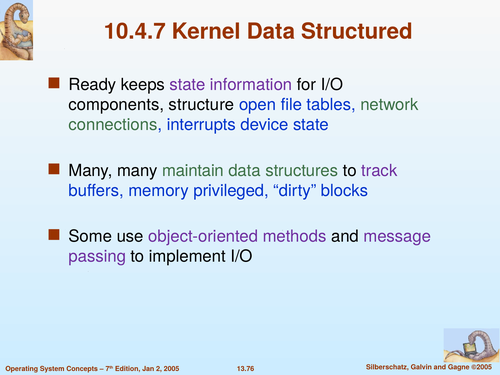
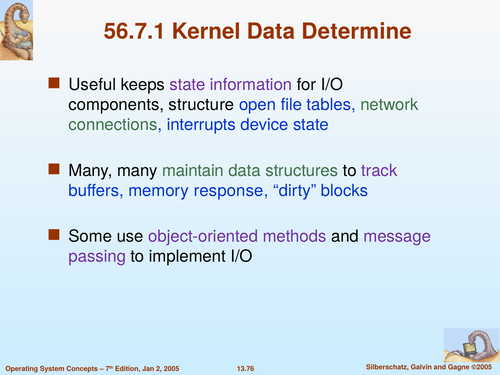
10.4.7: 10.4.7 -> 56.7.1 (135, 32)
Structured: Structured -> Determine (357, 32)
Ready: Ready -> Useful (92, 85)
privileged: privileged -> response (231, 191)
